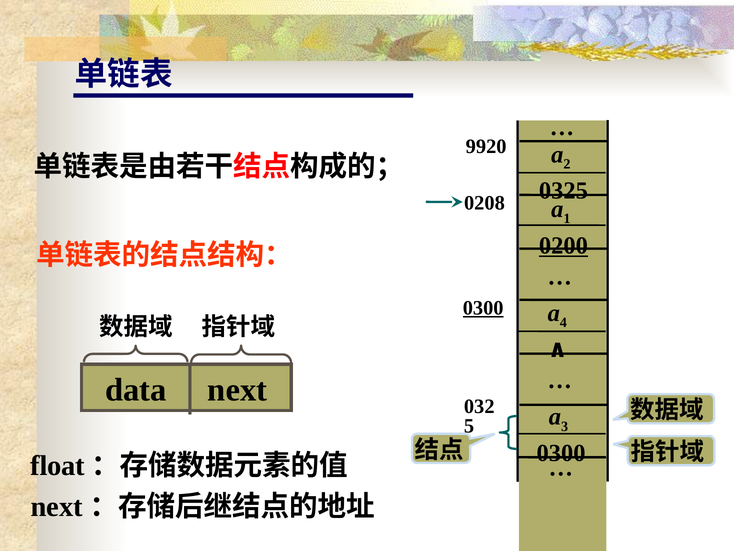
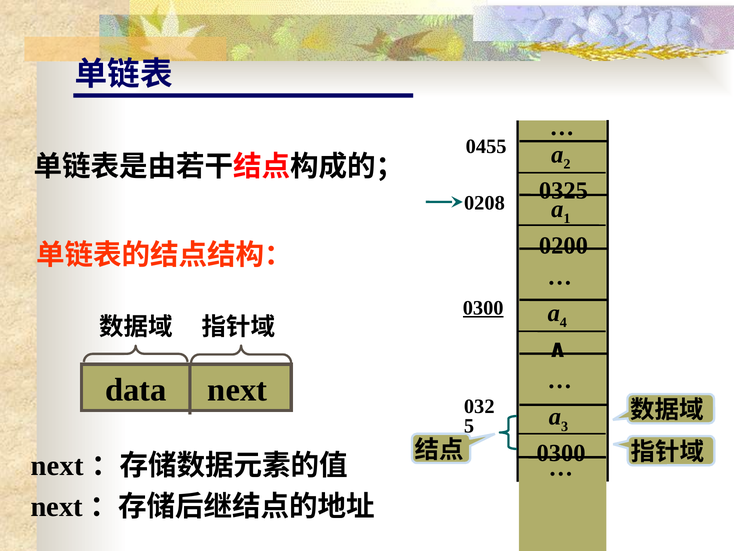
9920: 9920 -> 0455 (486, 146)
0200 underline: present -> none (563, 245)
float: float -> next (57, 465)
